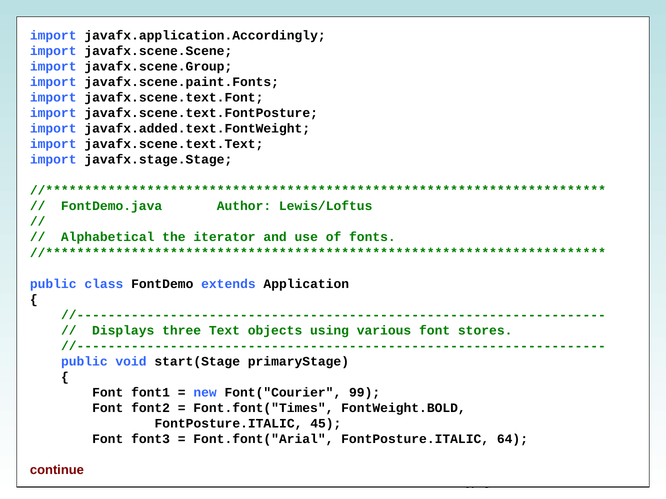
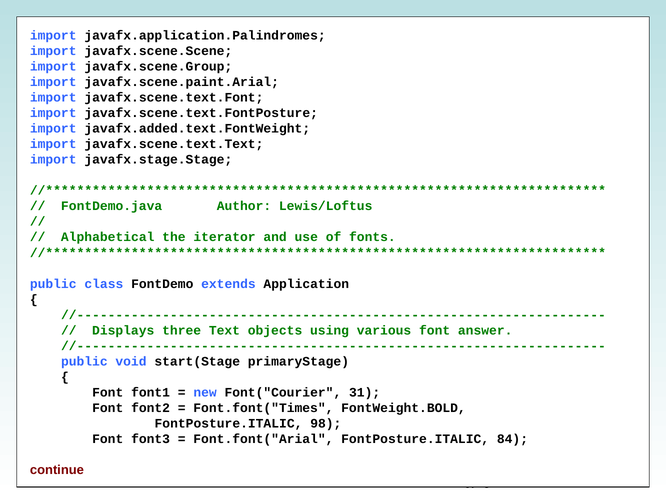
javafx.application.Accordingly: javafx.application.Accordingly -> javafx.application.Palindromes (205, 35)
javafx.scene.paint.Fonts: javafx.scene.paint.Fonts -> javafx.scene.paint.Arial (182, 82)
stores: stores -> answer (485, 331)
99: 99 -> 31 (365, 393)
45: 45 -> 98 (326, 424)
64: 64 -> 84 (512, 440)
